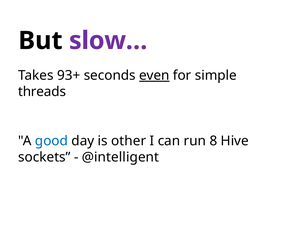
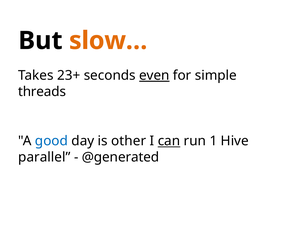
slow… colour: purple -> orange (108, 41)
93+: 93+ -> 23+ (69, 75)
can underline: none -> present (169, 141)
8: 8 -> 1 (213, 141)
sockets: sockets -> parallel (44, 157)
@intelligent: @intelligent -> @generated (121, 157)
